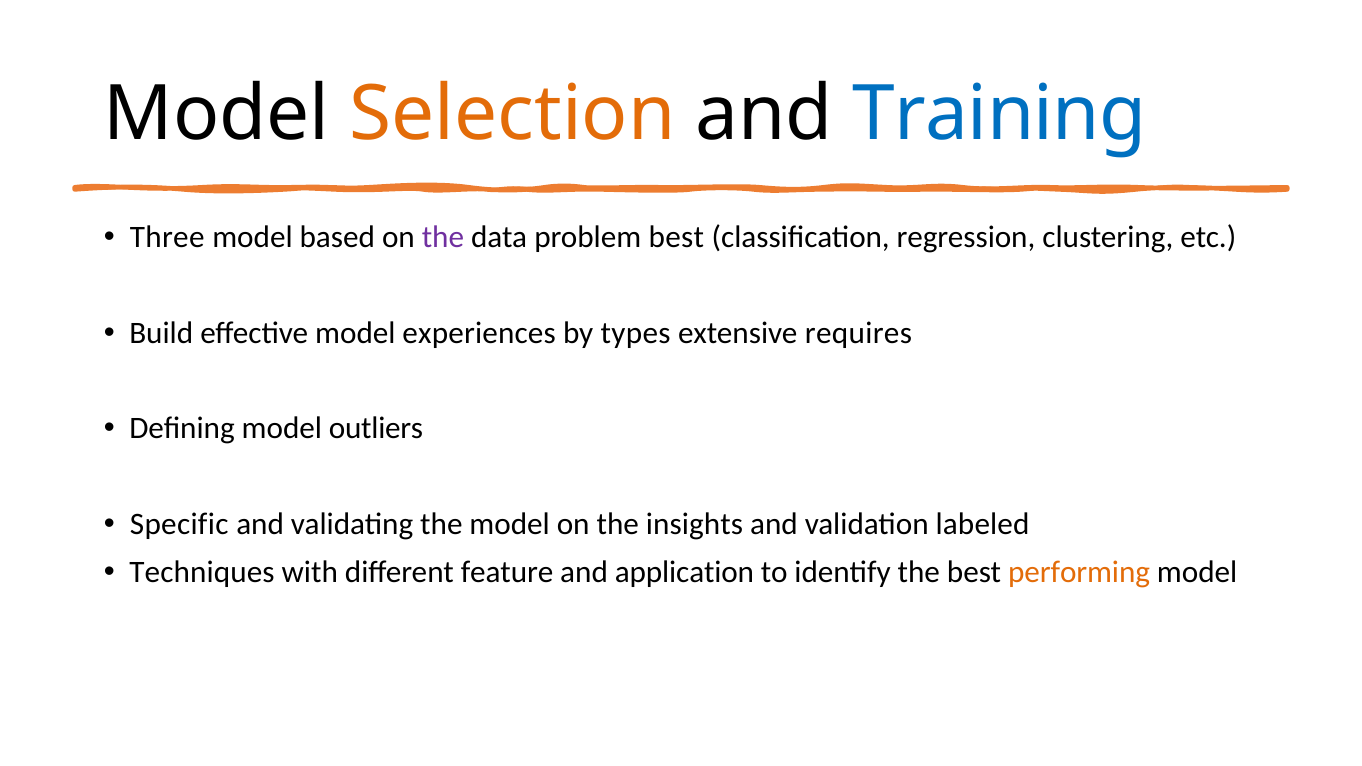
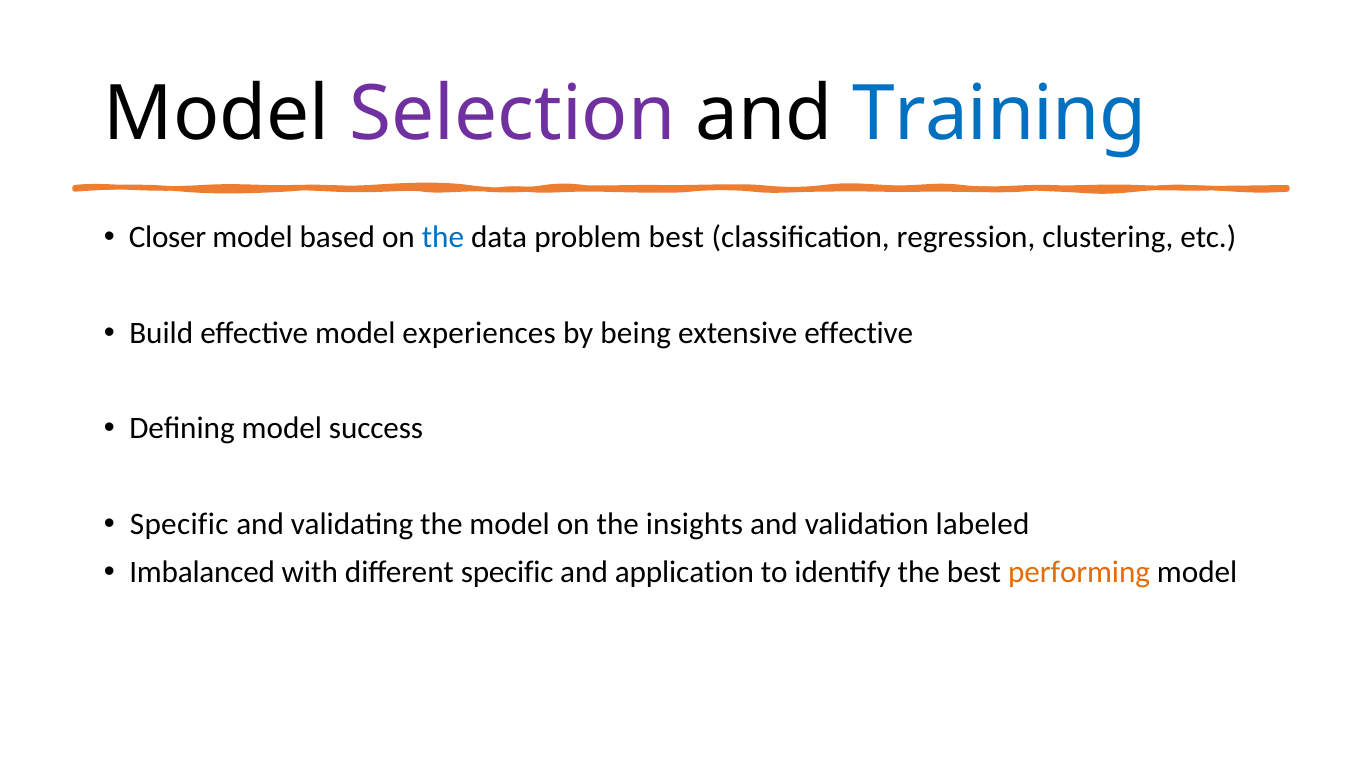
Selection colour: orange -> purple (513, 114)
Three: Three -> Closer (168, 237)
the colour: purple -> blue (443, 237)
types: types -> being (636, 333)
extensive requires: requires -> effective (859, 333)
outliers: outliers -> success (376, 429)
Techniques: Techniques -> Imbalanced (202, 572)
different feature: feature -> specific (507, 572)
